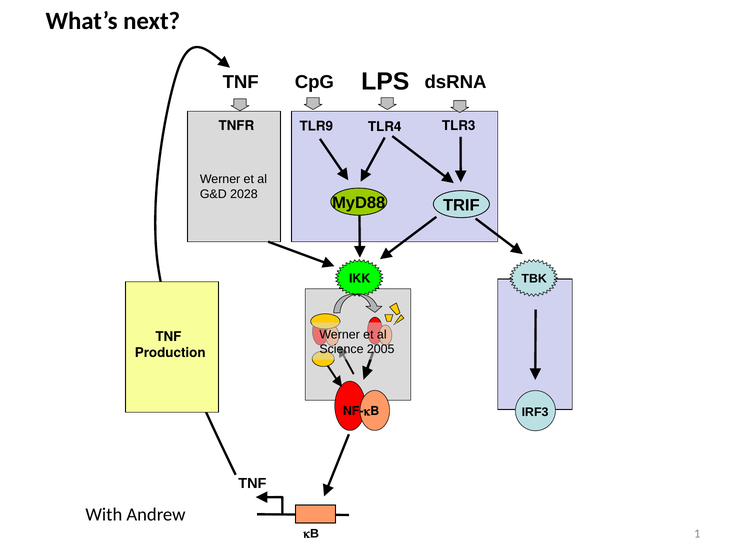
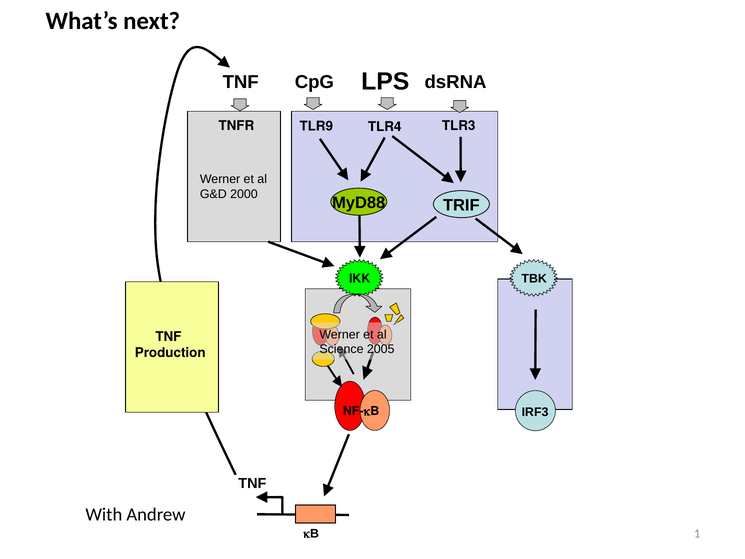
2028: 2028 -> 2000 (244, 194)
